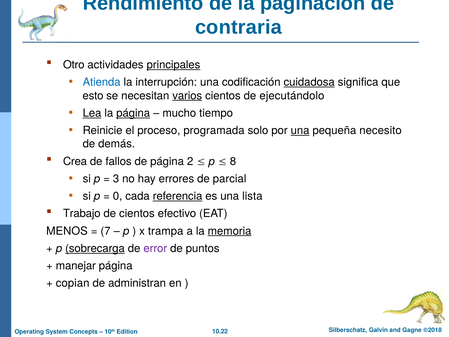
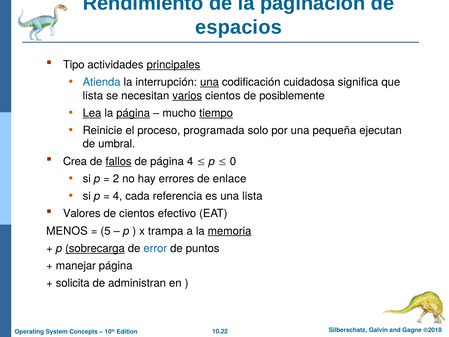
contraria: contraria -> espacios (238, 27)
Otro: Otro -> Tipo (74, 65)
una underline: none -> present (209, 82)
cuidadosa underline: present -> none (309, 82)
esto: esto -> lista (93, 96)
ejecutándolo: ejecutándolo -> posiblemente (292, 96)
tiempo underline: none -> present (216, 113)
una underline: present -> none (300, 130)
necesito: necesito -> ejecutan (381, 130)
demás: demás -> umbral (117, 144)
fallos underline: none -> present (119, 161)
página 2: 2 -> 4 (190, 161)
8: 8 -> 0 (233, 161)
3: 3 -> 2 (116, 179)
parcial: parcial -> enlace (230, 179)
0: 0 -> 4 (118, 196)
referencia underline: present -> none (178, 196)
Trabajo: Trabajo -> Valores (82, 213)
7: 7 -> 5 (106, 231)
error colour: purple -> blue (155, 248)
copian: copian -> solicita (73, 283)
